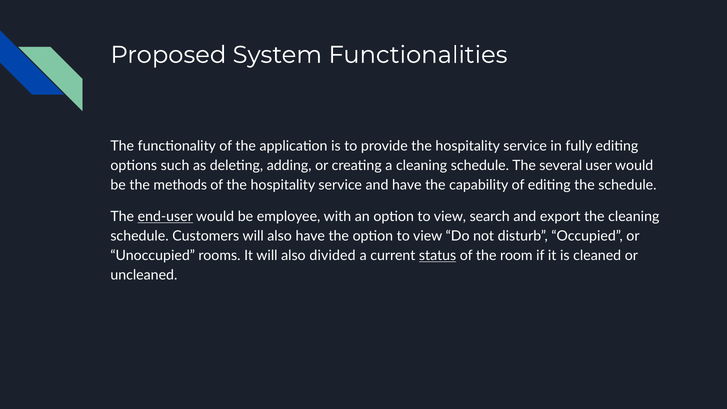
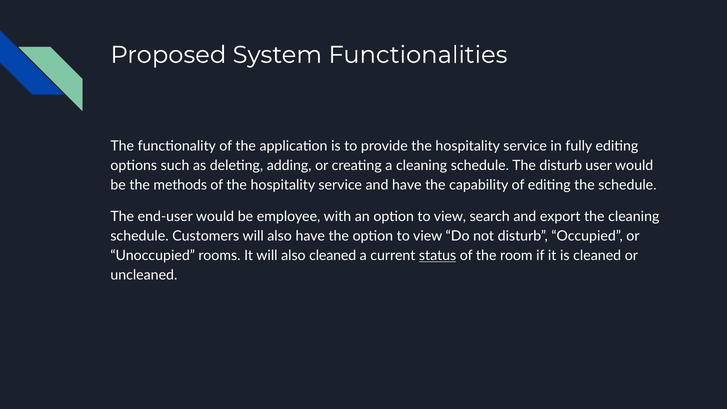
The several: several -> disturb (561, 166)
end-user underline: present -> none (165, 217)
also divided: divided -> cleaned (333, 256)
